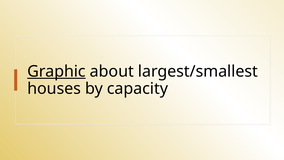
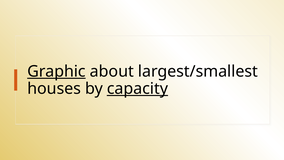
capacity underline: none -> present (137, 89)
